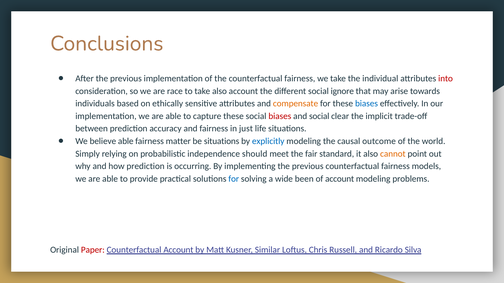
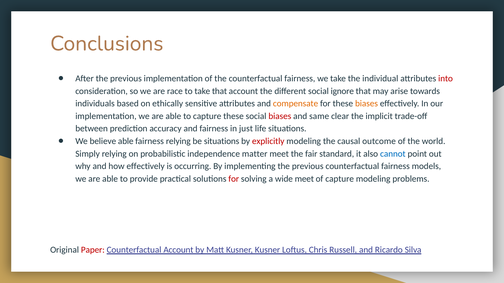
take also: also -> that (220, 91)
biases colour: blue -> orange (367, 104)
and social: social -> same (319, 116)
fairness matter: matter -> relying (178, 141)
explicitly colour: blue -> red (268, 141)
should: should -> matter (255, 154)
cannot colour: orange -> blue (393, 154)
how prediction: prediction -> effectively (146, 167)
for colour: blue -> red (234, 179)
wide been: been -> meet (304, 179)
of account: account -> capture (340, 179)
Kusner Similar: Similar -> Kusner (268, 250)
